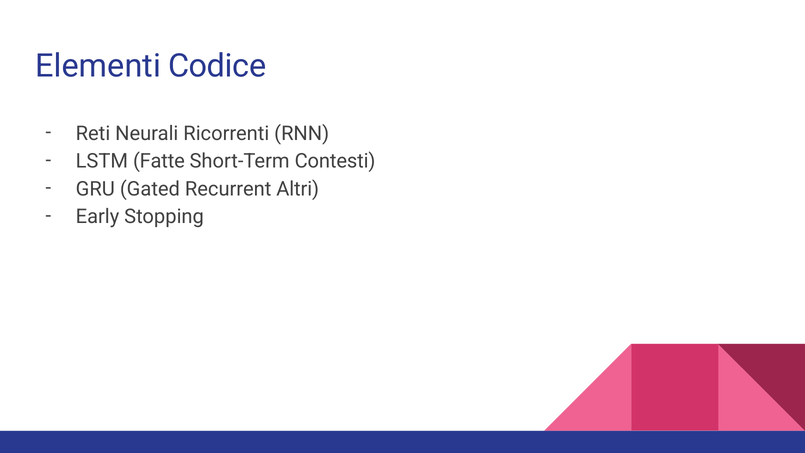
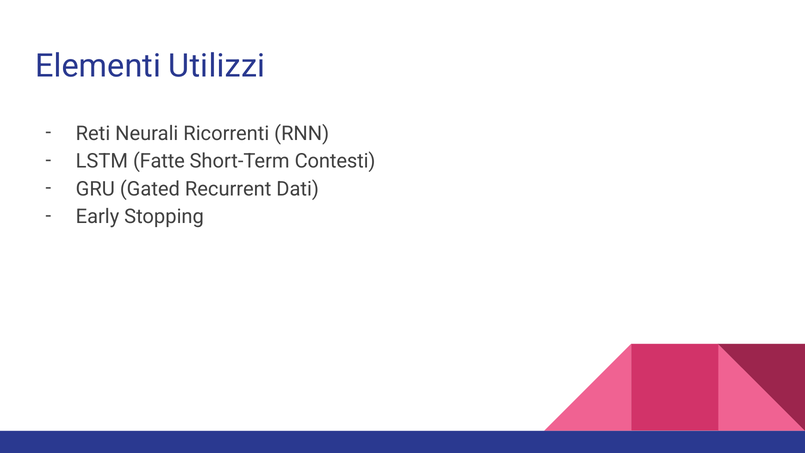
Codice: Codice -> Utilizzi (217, 66)
Altri: Altri -> Dati (298, 189)
